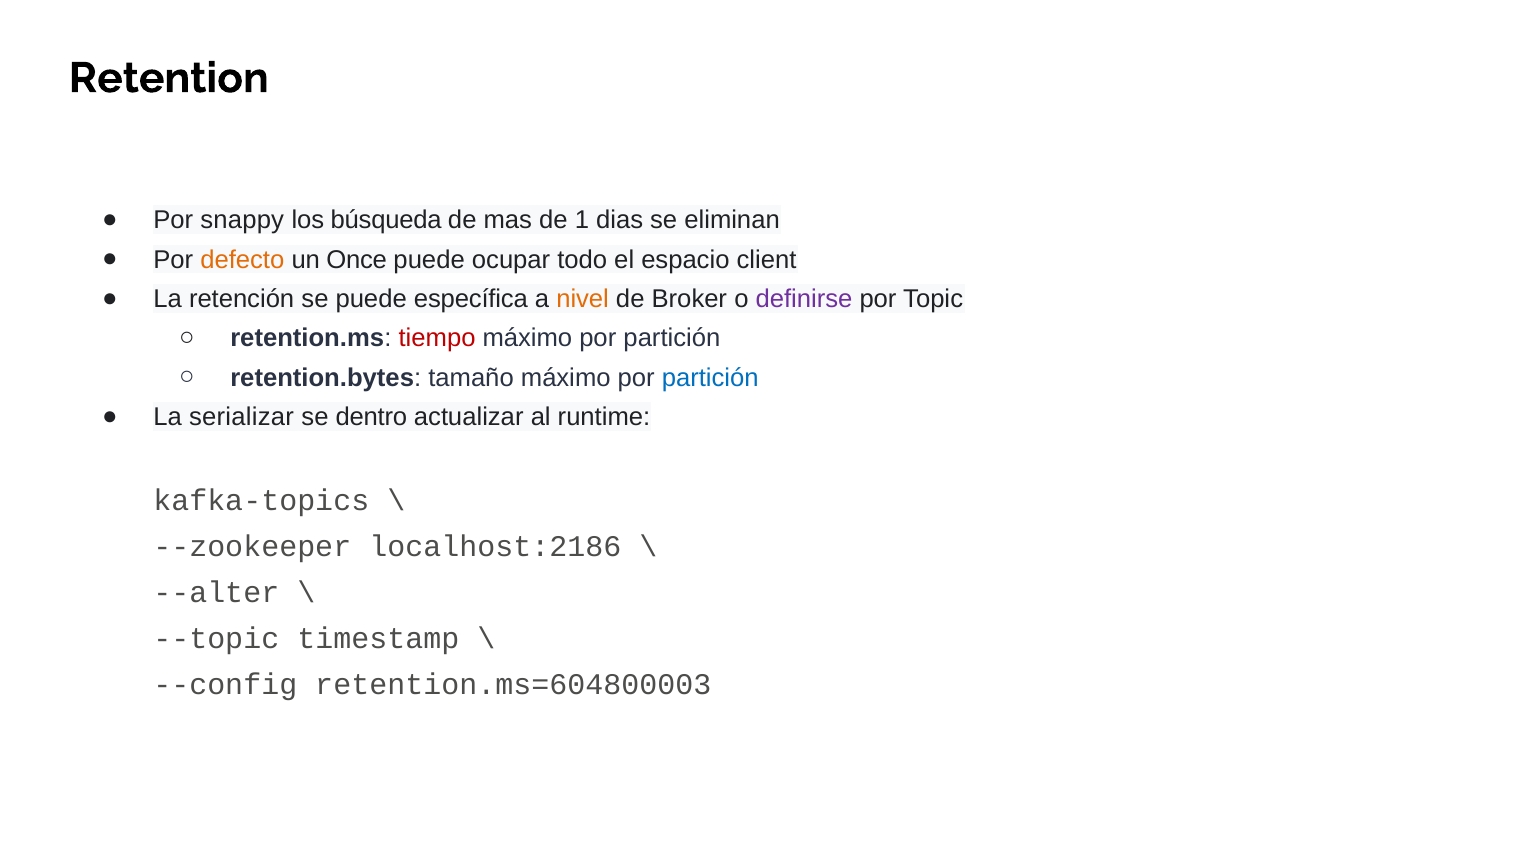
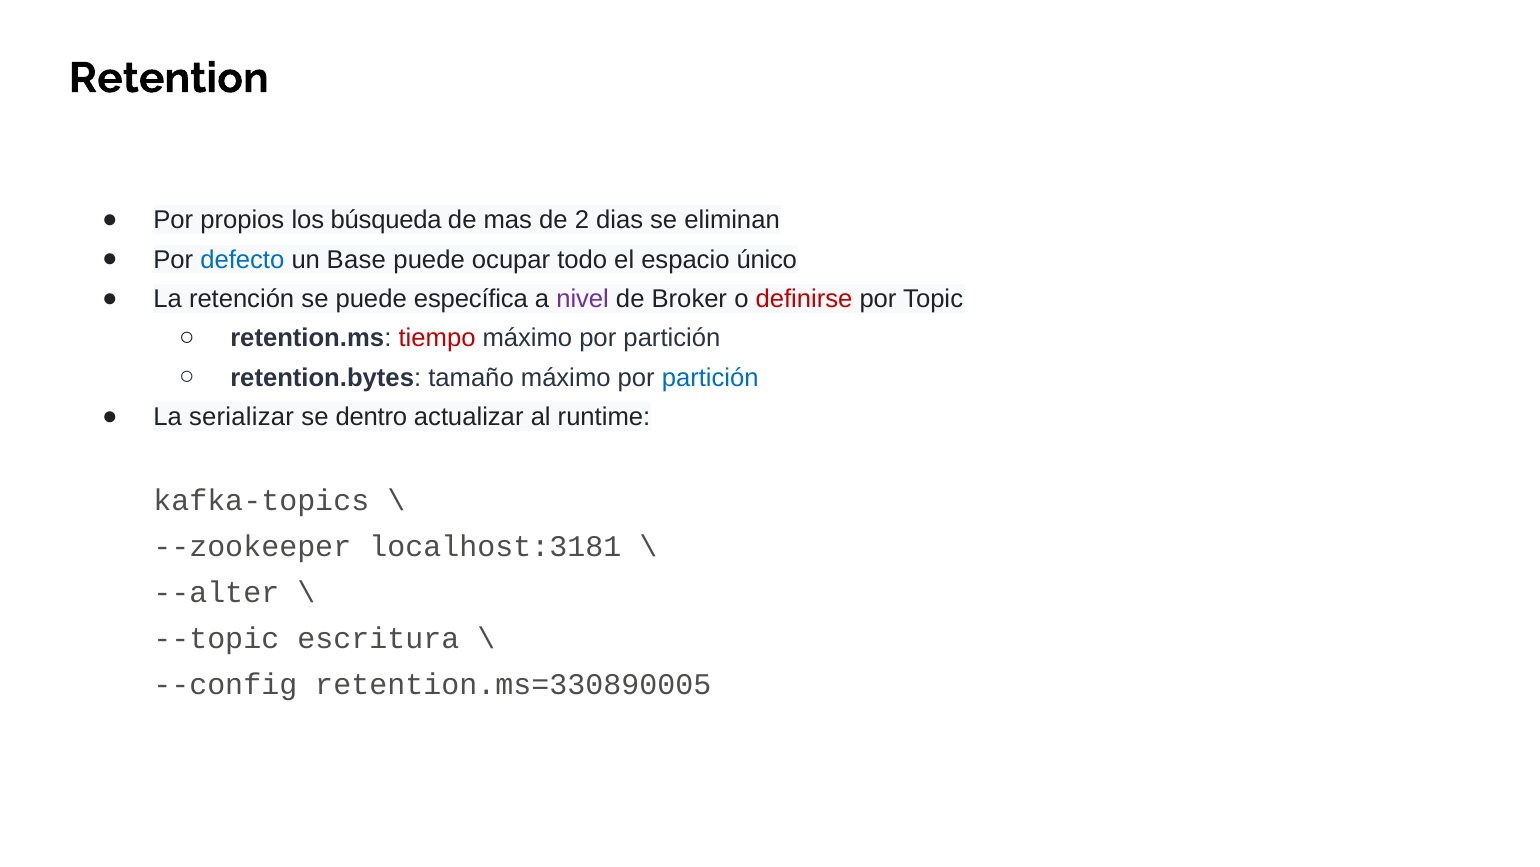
snappy: snappy -> propios (242, 220)
1: 1 -> 2 (582, 220)
defecto colour: orange -> blue (242, 259)
Once: Once -> Base (356, 259)
client: client -> único (767, 259)
nivel colour: orange -> purple (583, 299)
definirse colour: purple -> red (804, 299)
localhost:2186: localhost:2186 -> localhost:3181 (495, 546)
timestamp: timestamp -> escritura (378, 638)
retention.ms=604800003: retention.ms=604800003 -> retention.ms=330890005 (513, 684)
